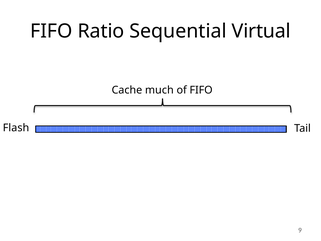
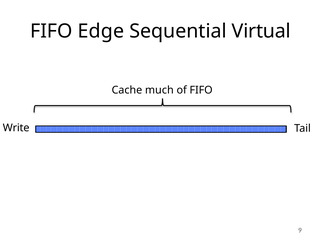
Ratio: Ratio -> Edge (101, 31)
Flash: Flash -> Write (16, 128)
